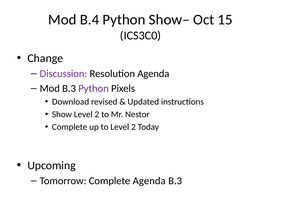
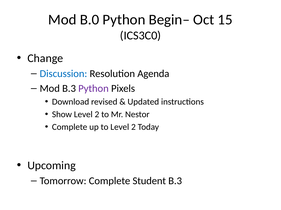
B.4: B.4 -> B.0 (89, 20)
Show–: Show– -> Begin– (169, 20)
Discussion colour: purple -> blue (63, 74)
Complete Agenda: Agenda -> Student (149, 181)
